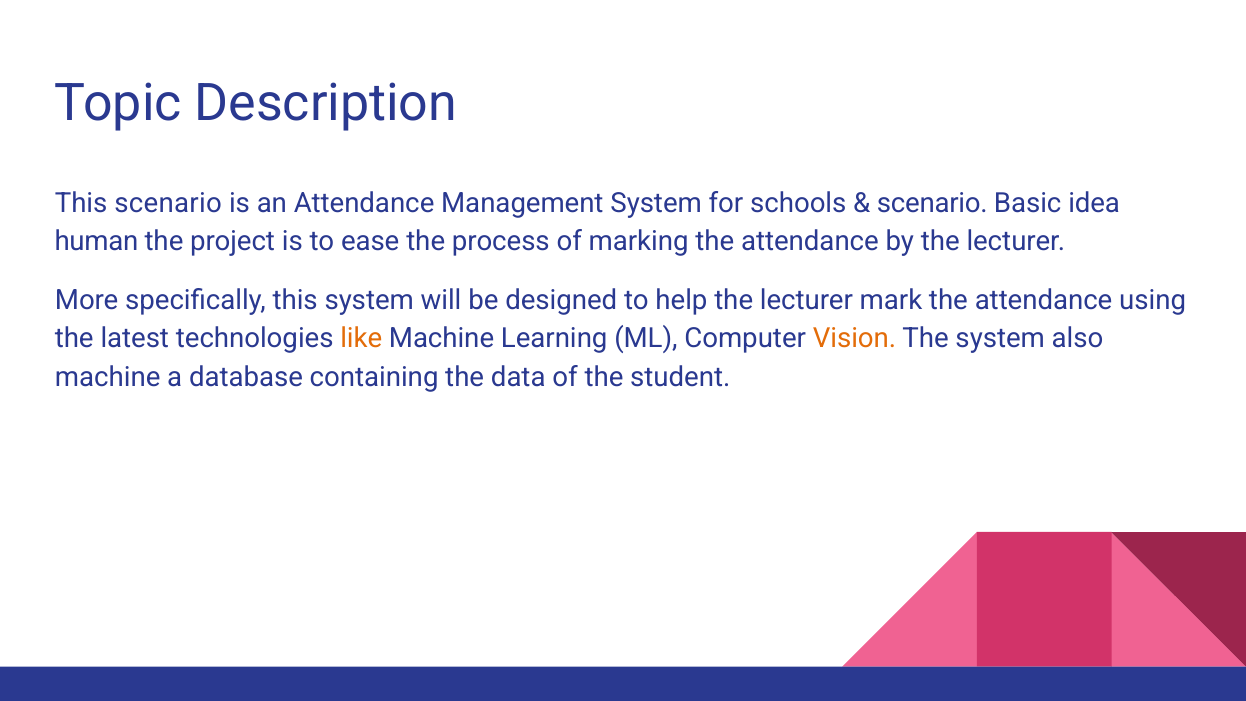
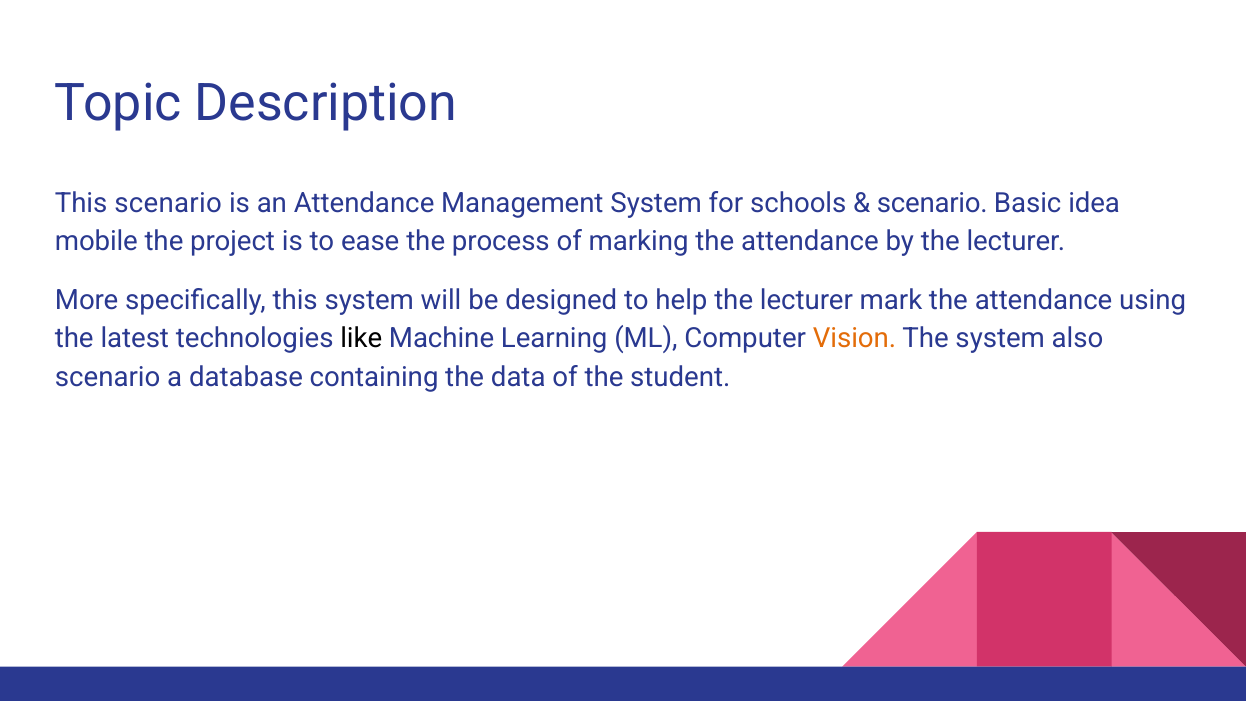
human: human -> mobile (96, 242)
like colour: orange -> black (361, 339)
machine: machine -> scenario (108, 377)
